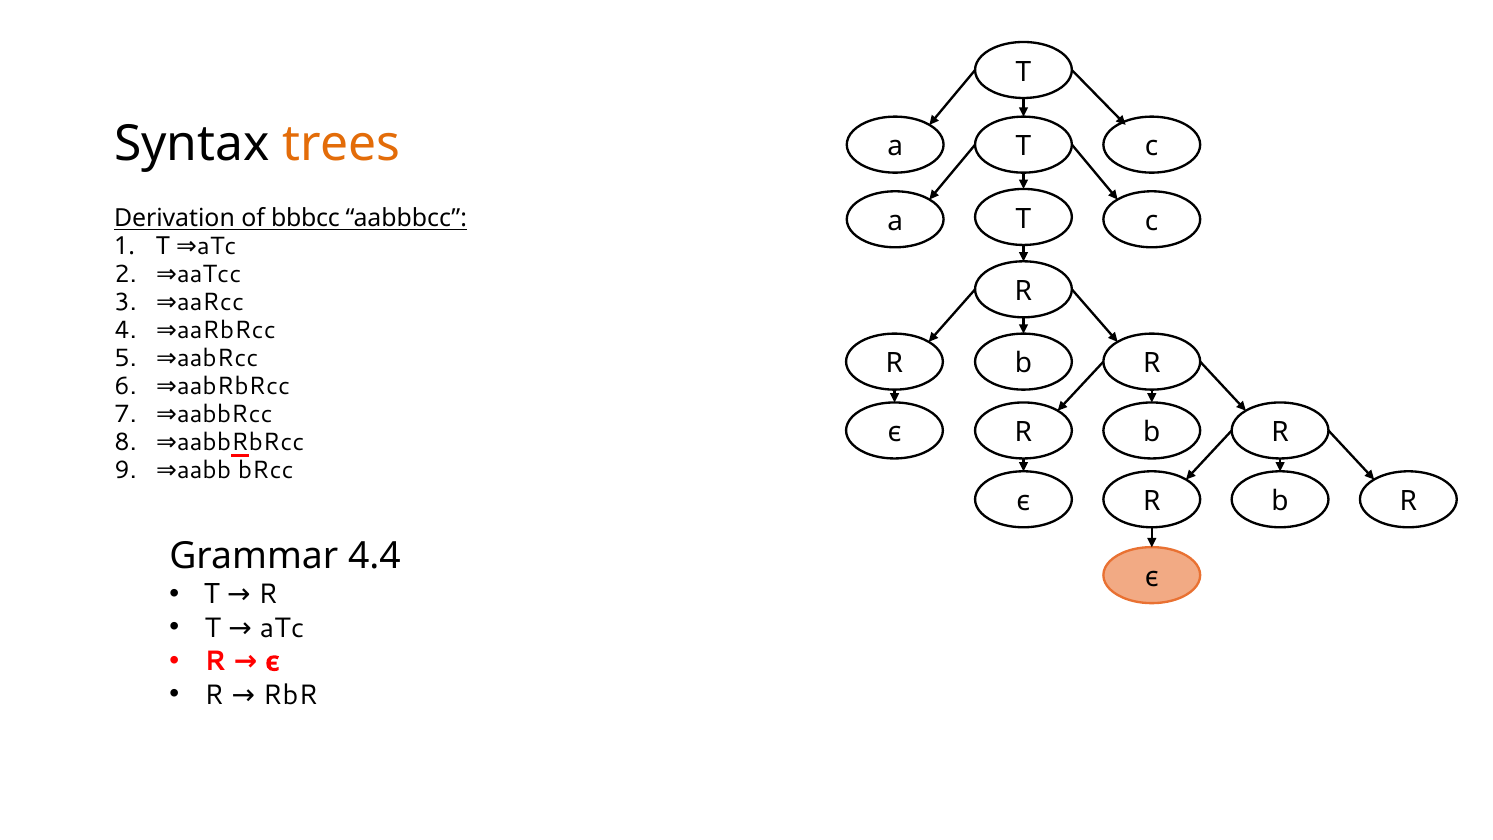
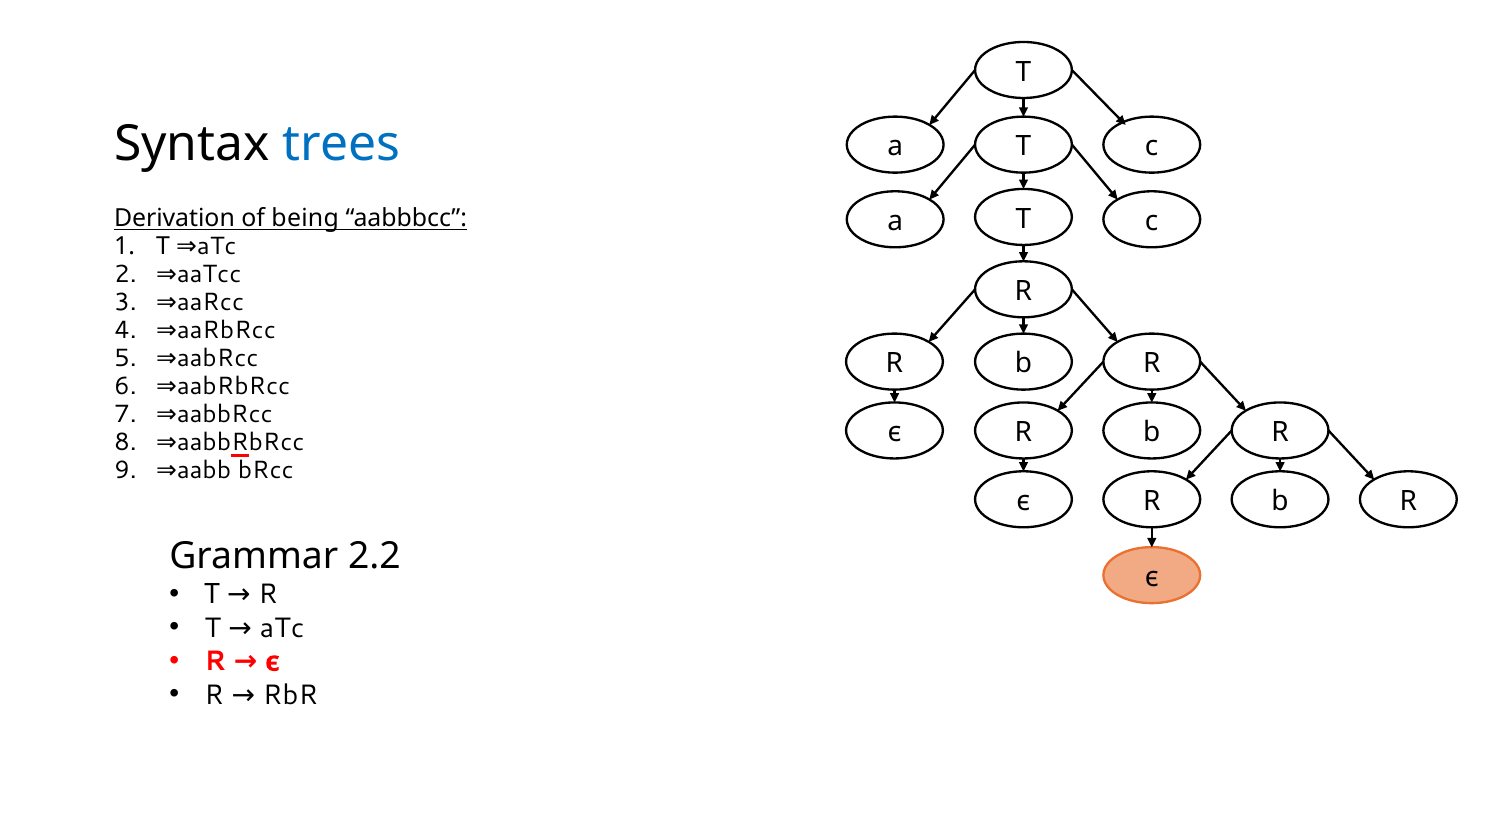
trees colour: orange -> blue (342, 144)
bbbcc: bbbcc -> being (305, 218)
4.4: 4.4 -> 2.2 (374, 556)
